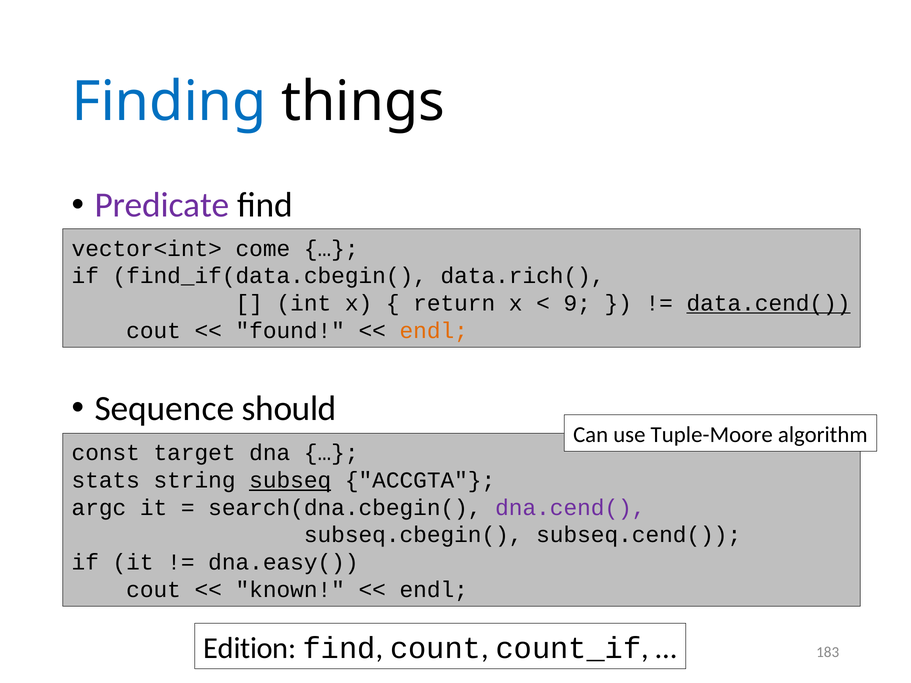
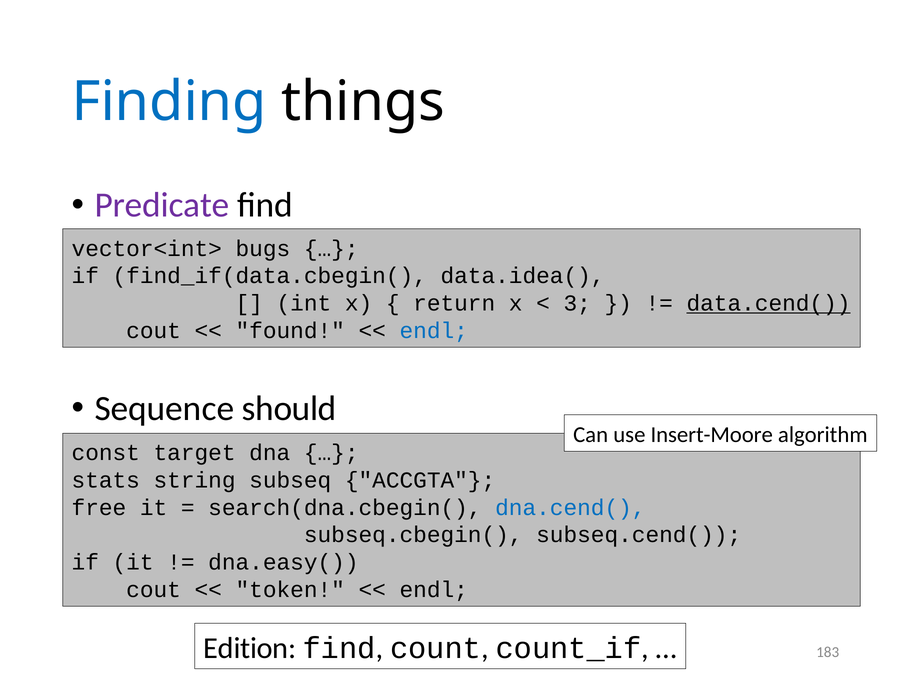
come: come -> bugs (263, 249)
data.rich(: data.rich( -> data.idea( (523, 276)
9: 9 -> 3 (577, 303)
endl colour: orange -> blue (434, 331)
Tuple-Moore: Tuple-Moore -> Insert-Moore (712, 435)
subseq underline: present -> none (290, 480)
argc: argc -> free (99, 508)
dna.cend( colour: purple -> blue (570, 508)
known: known -> token (290, 590)
